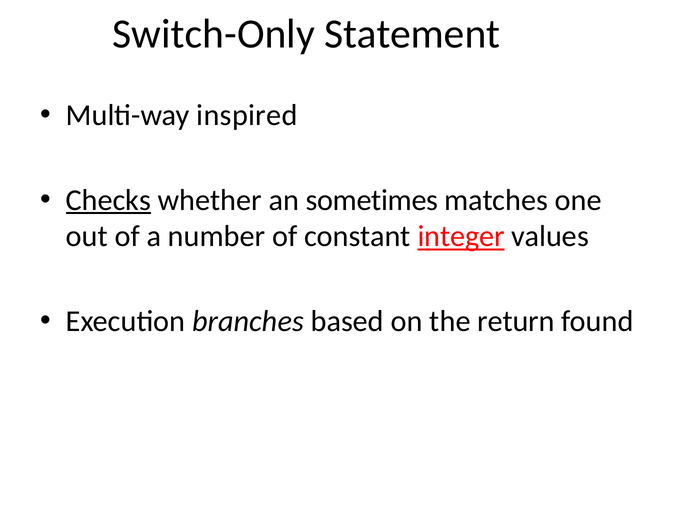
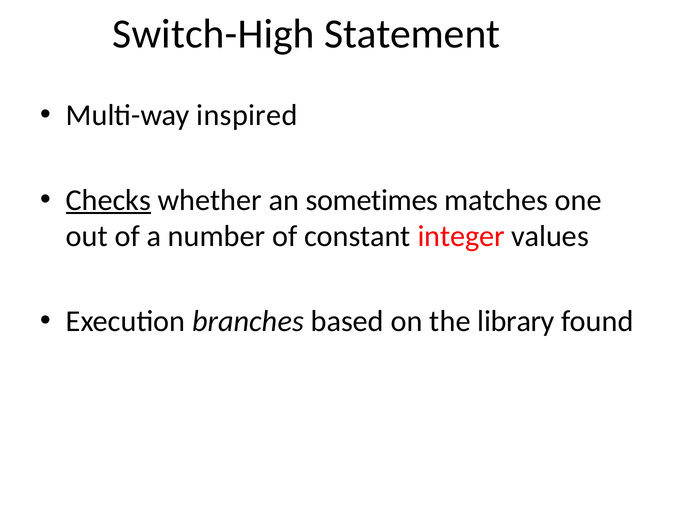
Switch-Only: Switch-Only -> Switch-High (214, 34)
integer underline: present -> none (461, 236)
return: return -> library (516, 321)
